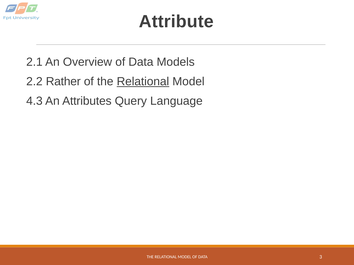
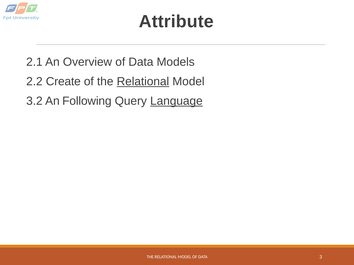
Rather: Rather -> Create (63, 82)
4.3: 4.3 -> 3.2 (34, 101)
Attributes: Attributes -> Following (87, 101)
Language underline: none -> present (176, 101)
